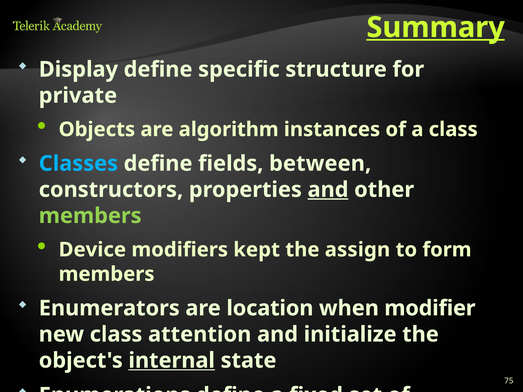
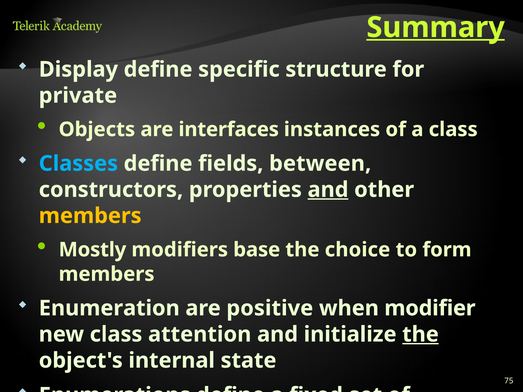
algorithm: algorithm -> interfaces (229, 130)
members colour: light green -> yellow (90, 216)
Device: Device -> Mostly (92, 250)
kept: kept -> base (257, 250)
assign: assign -> choice (357, 250)
Enumerators: Enumerators -> Enumeration (109, 308)
location: location -> positive (270, 308)
the underline: none -> present (420, 335)
internal underline: present -> none (172, 361)
